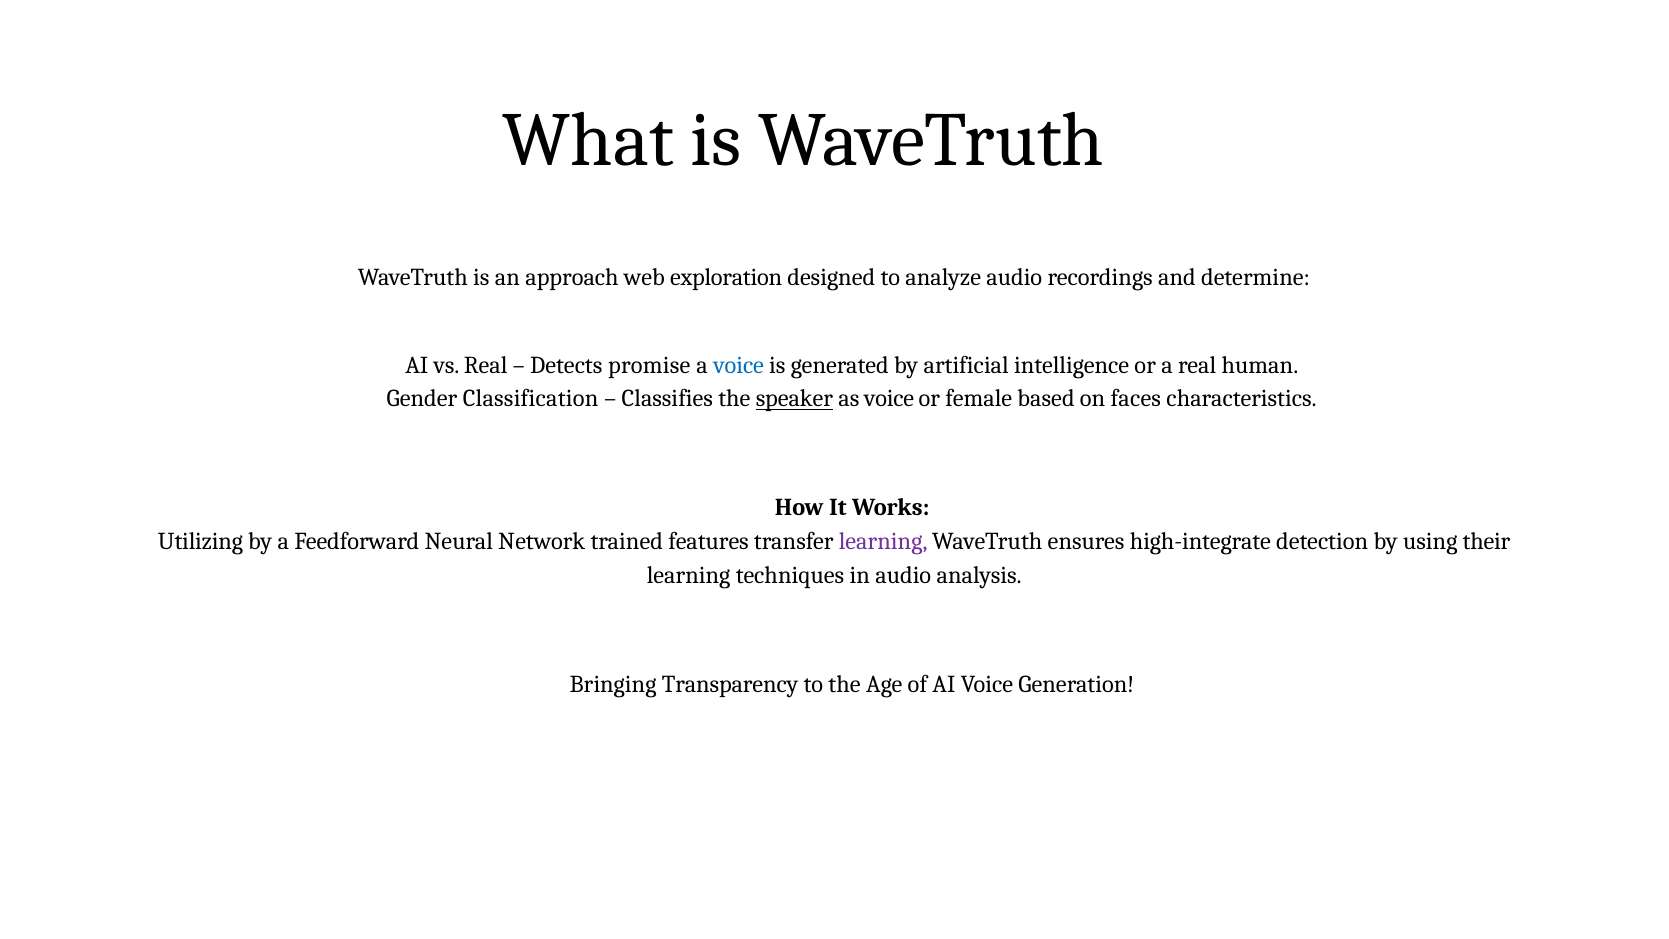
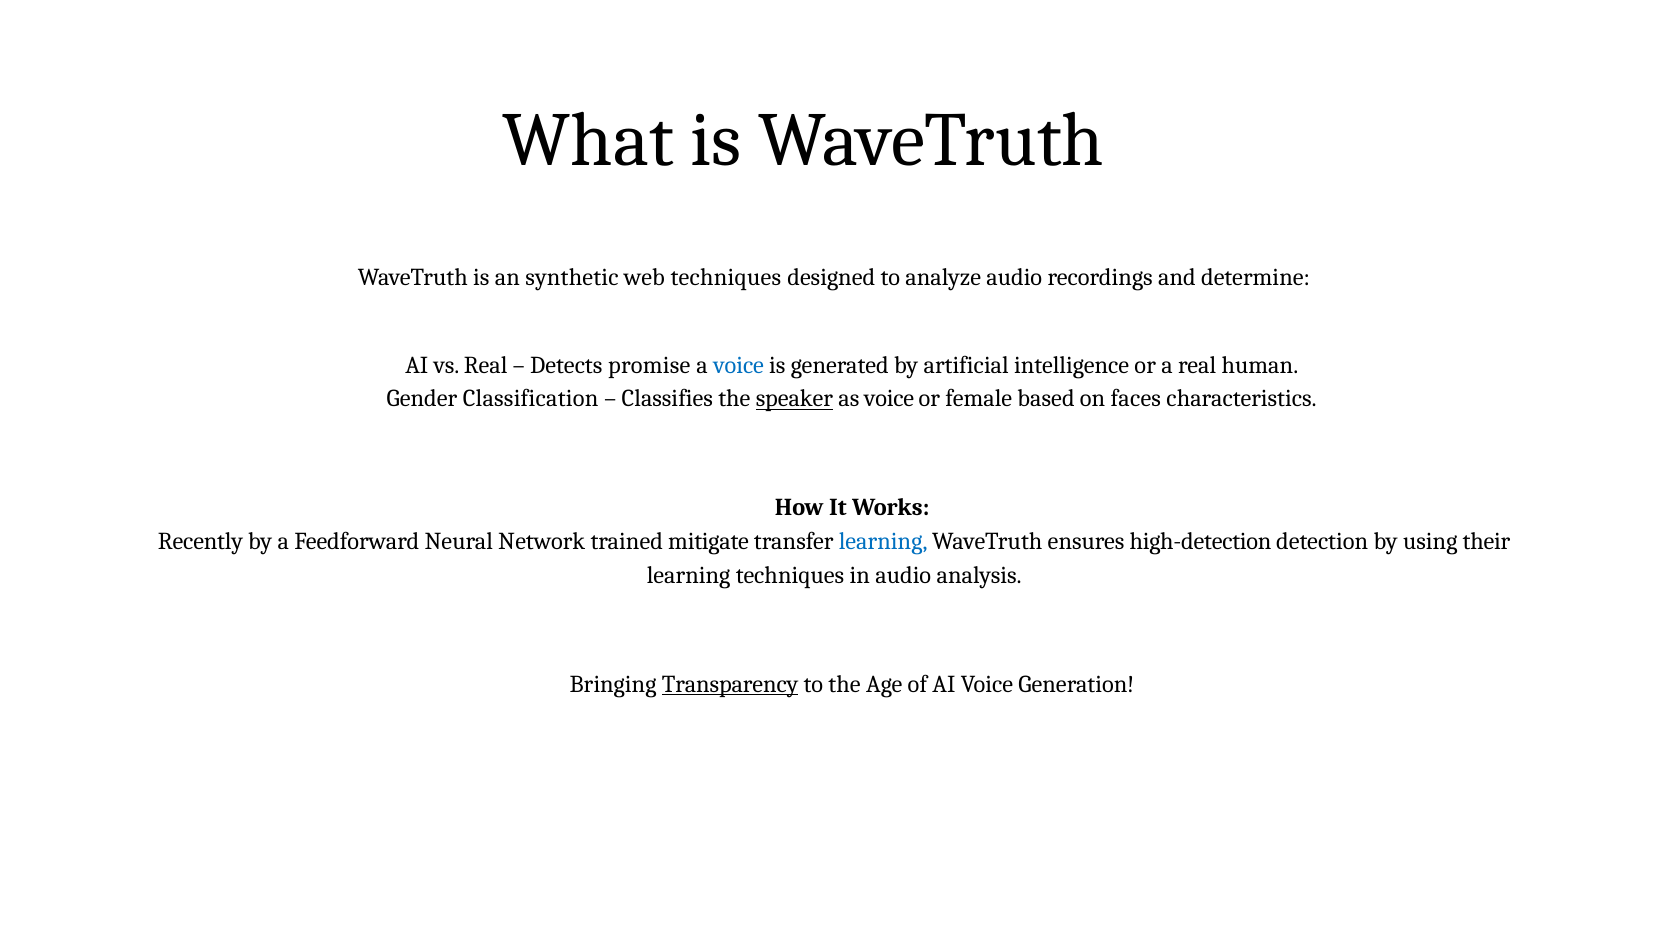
approach: approach -> synthetic (572, 277)
web exploration: exploration -> techniques (726, 277)
Utilizing: Utilizing -> Recently (201, 541)
features: features -> mitigate (709, 541)
learning colour: purple -> blue (883, 541)
high-integrate: high-integrate -> high-detection (1200, 541)
Transparency underline: none -> present (730, 684)
